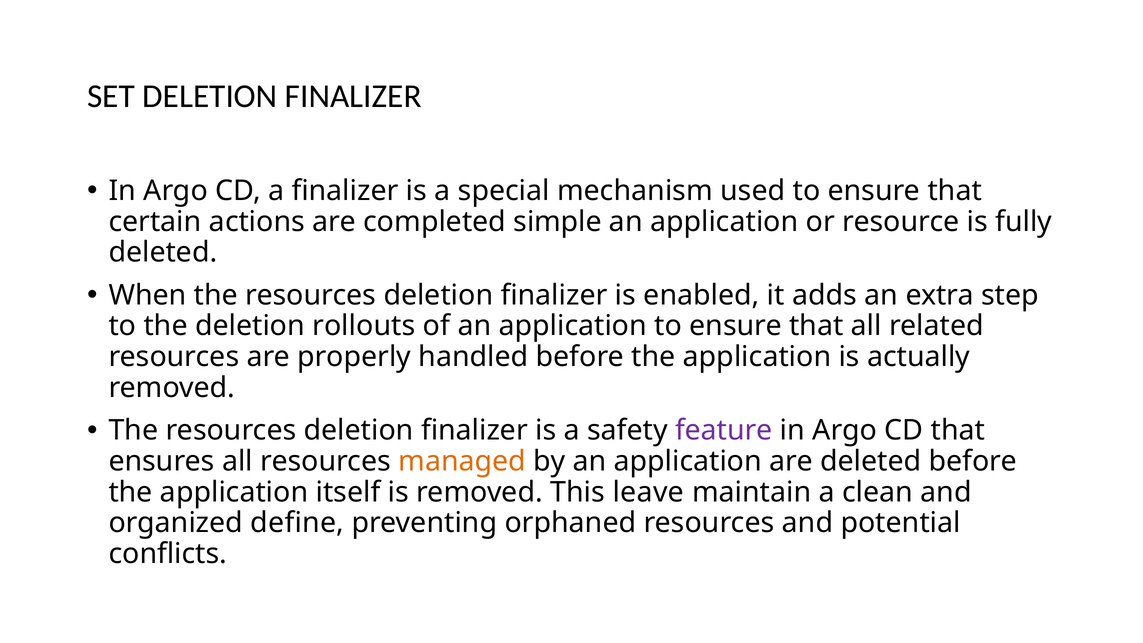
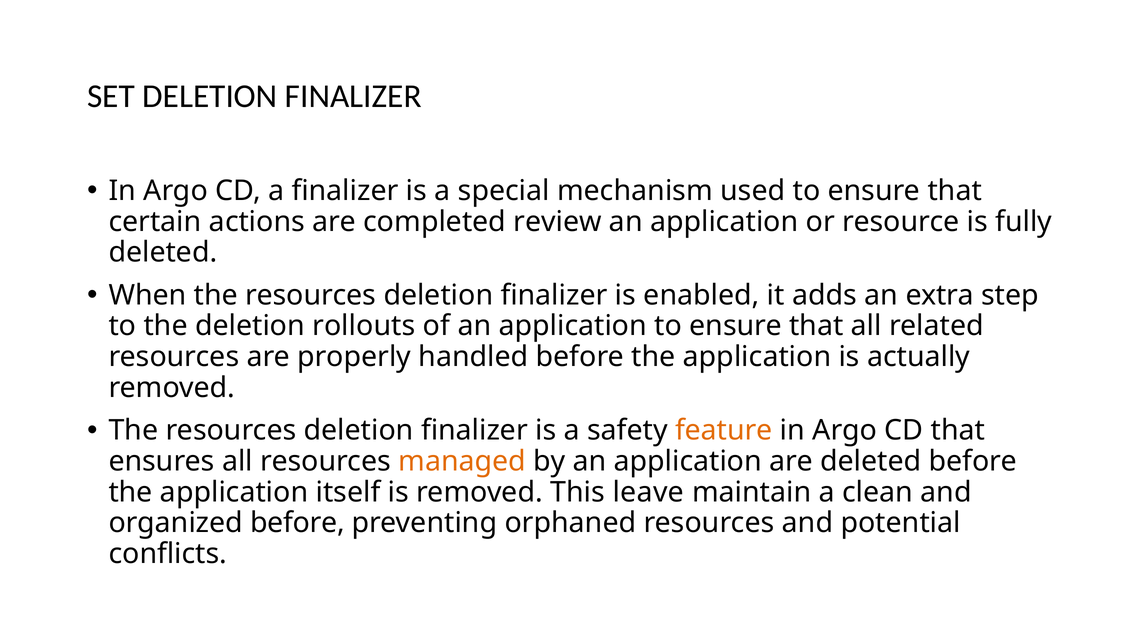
simple: simple -> review (558, 222)
feature colour: purple -> orange (724, 430)
organized define: define -> before (297, 523)
